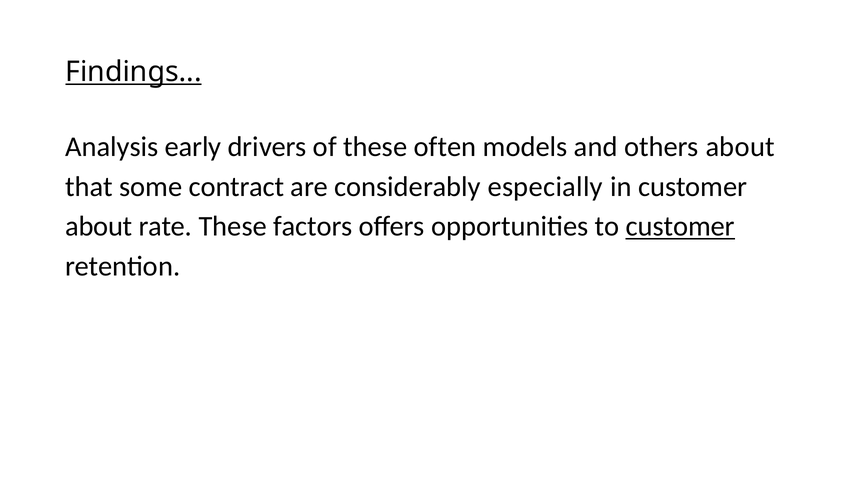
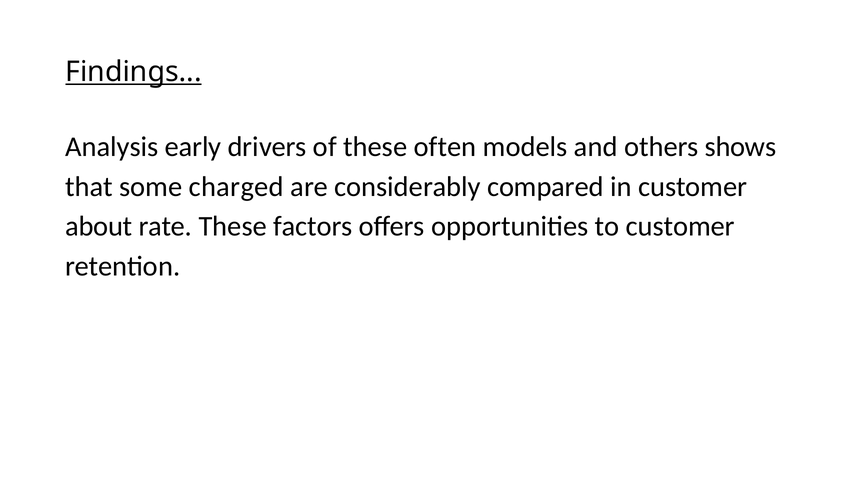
others about: about -> shows (740, 147)
contract: contract -> charged (236, 186)
especially: especially -> compared (545, 186)
customer underline: present -> none (680, 226)
